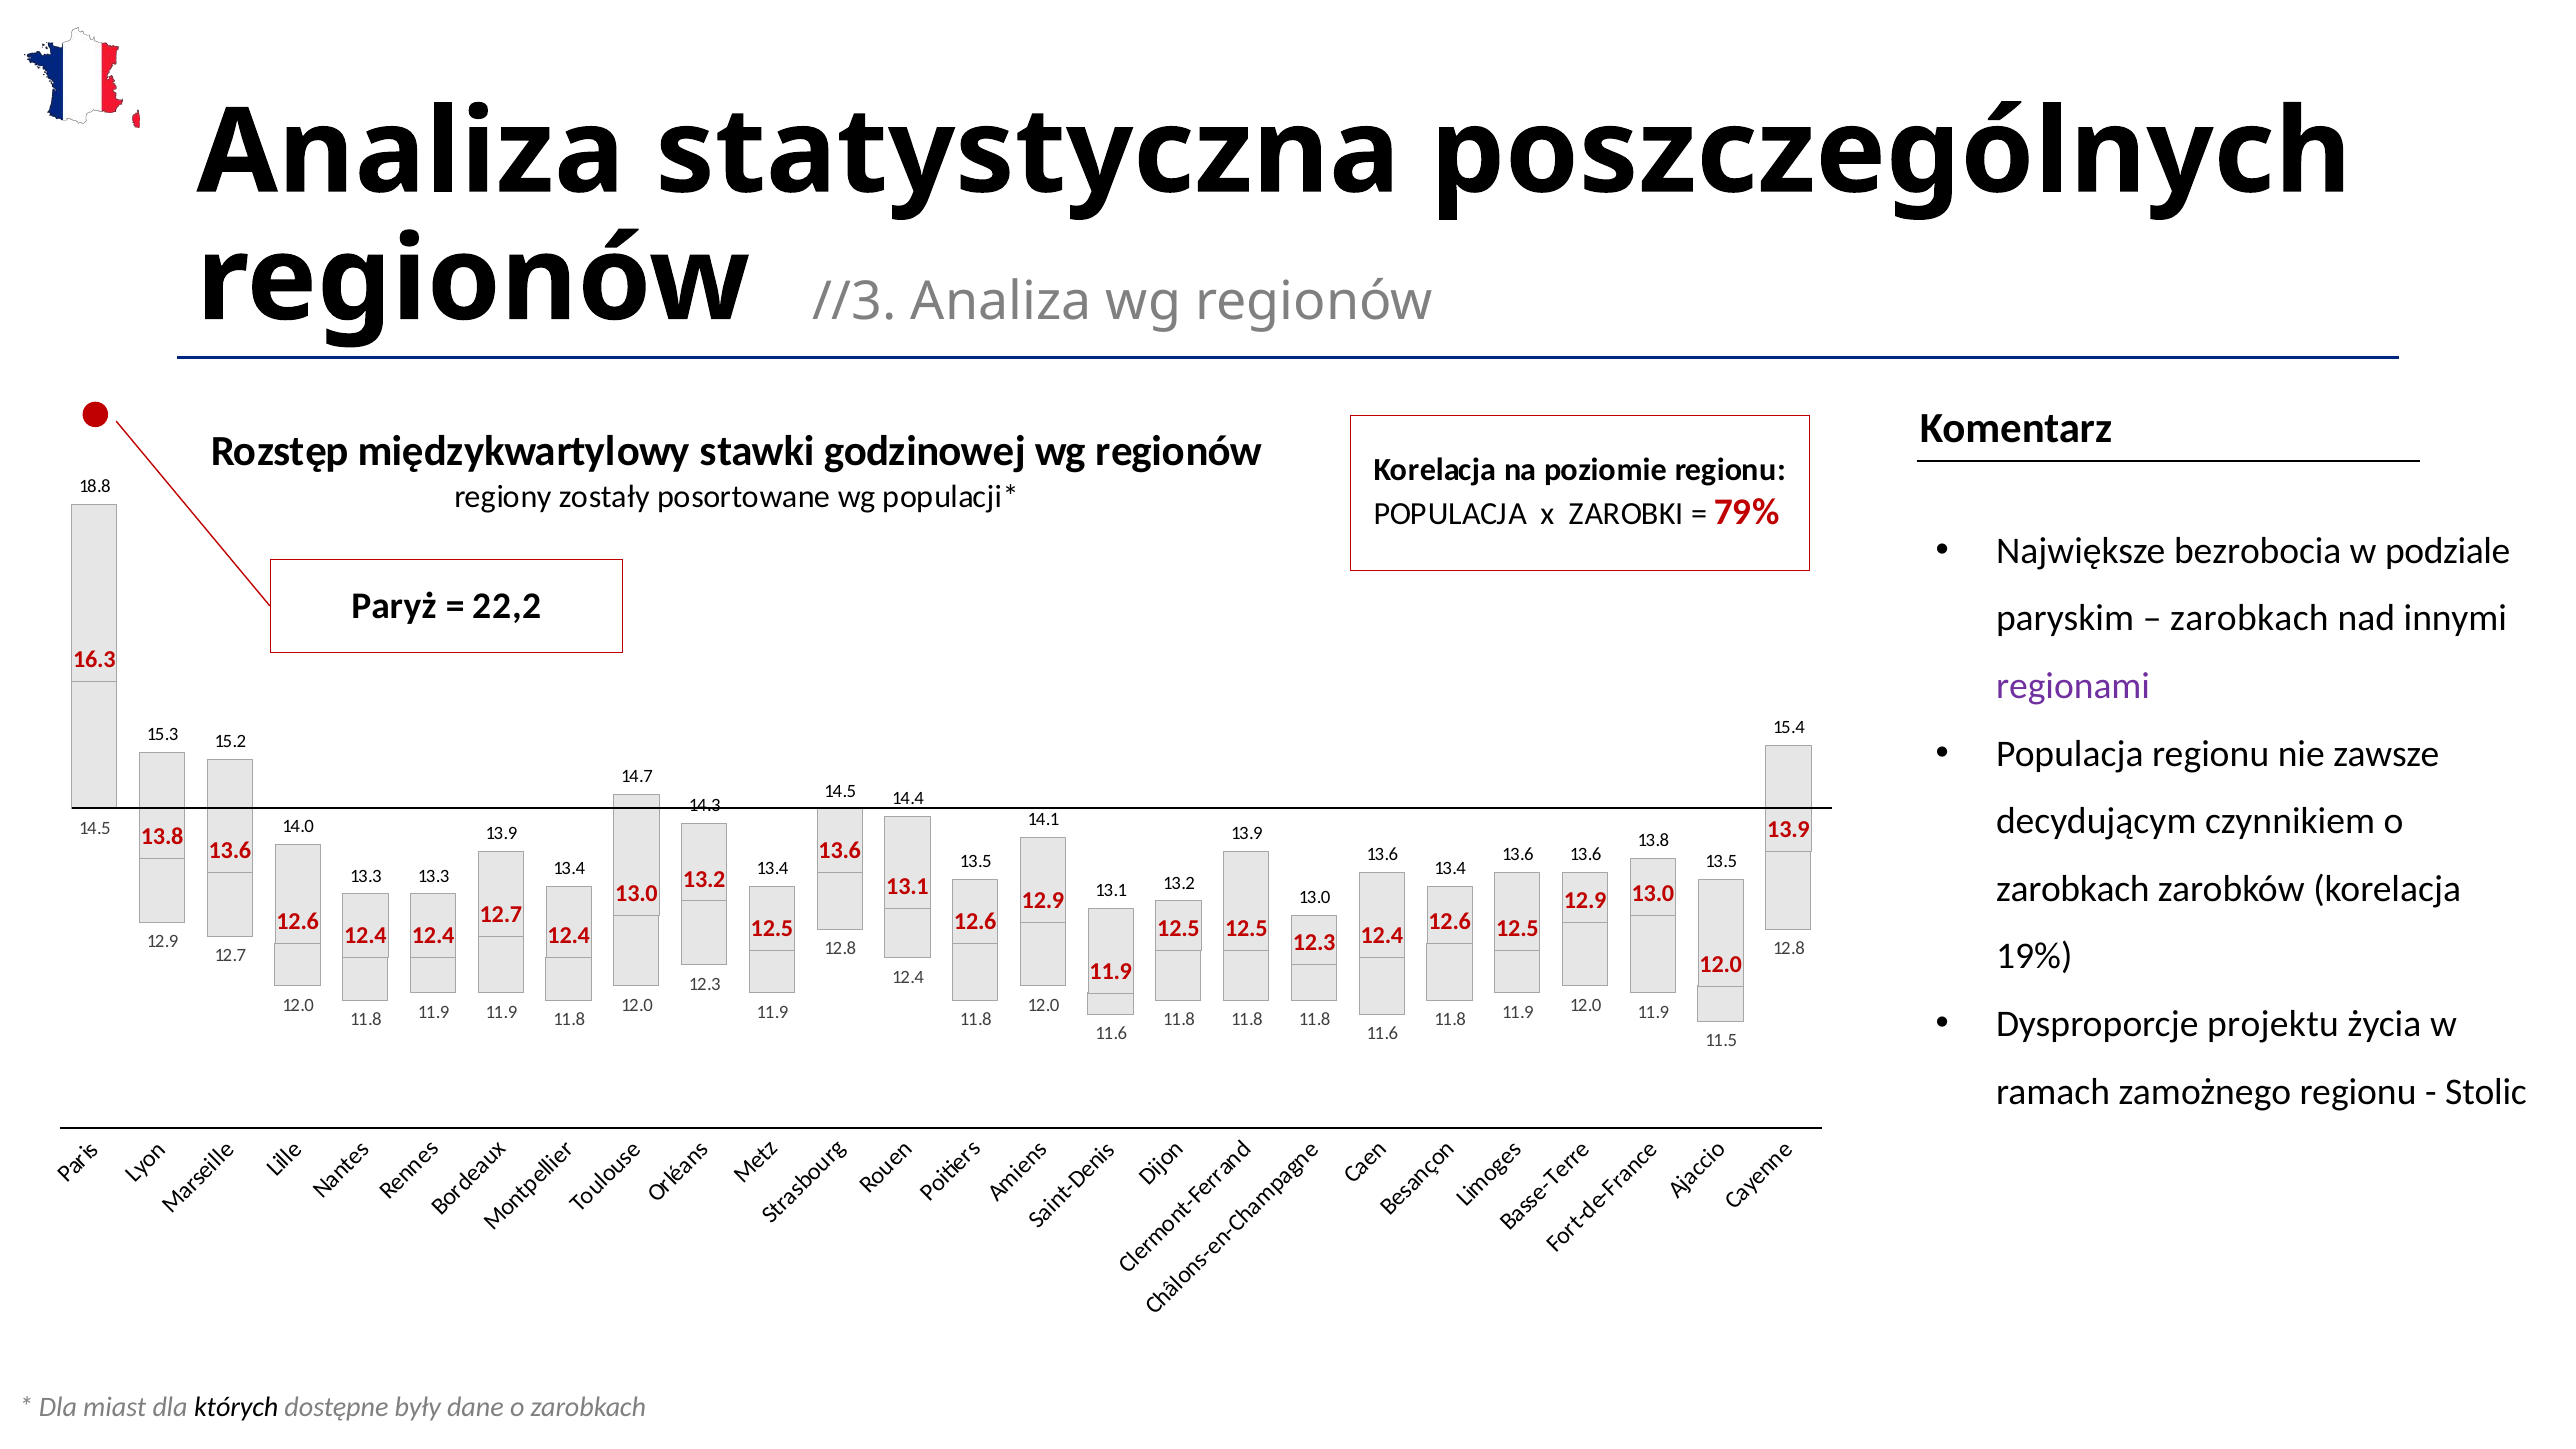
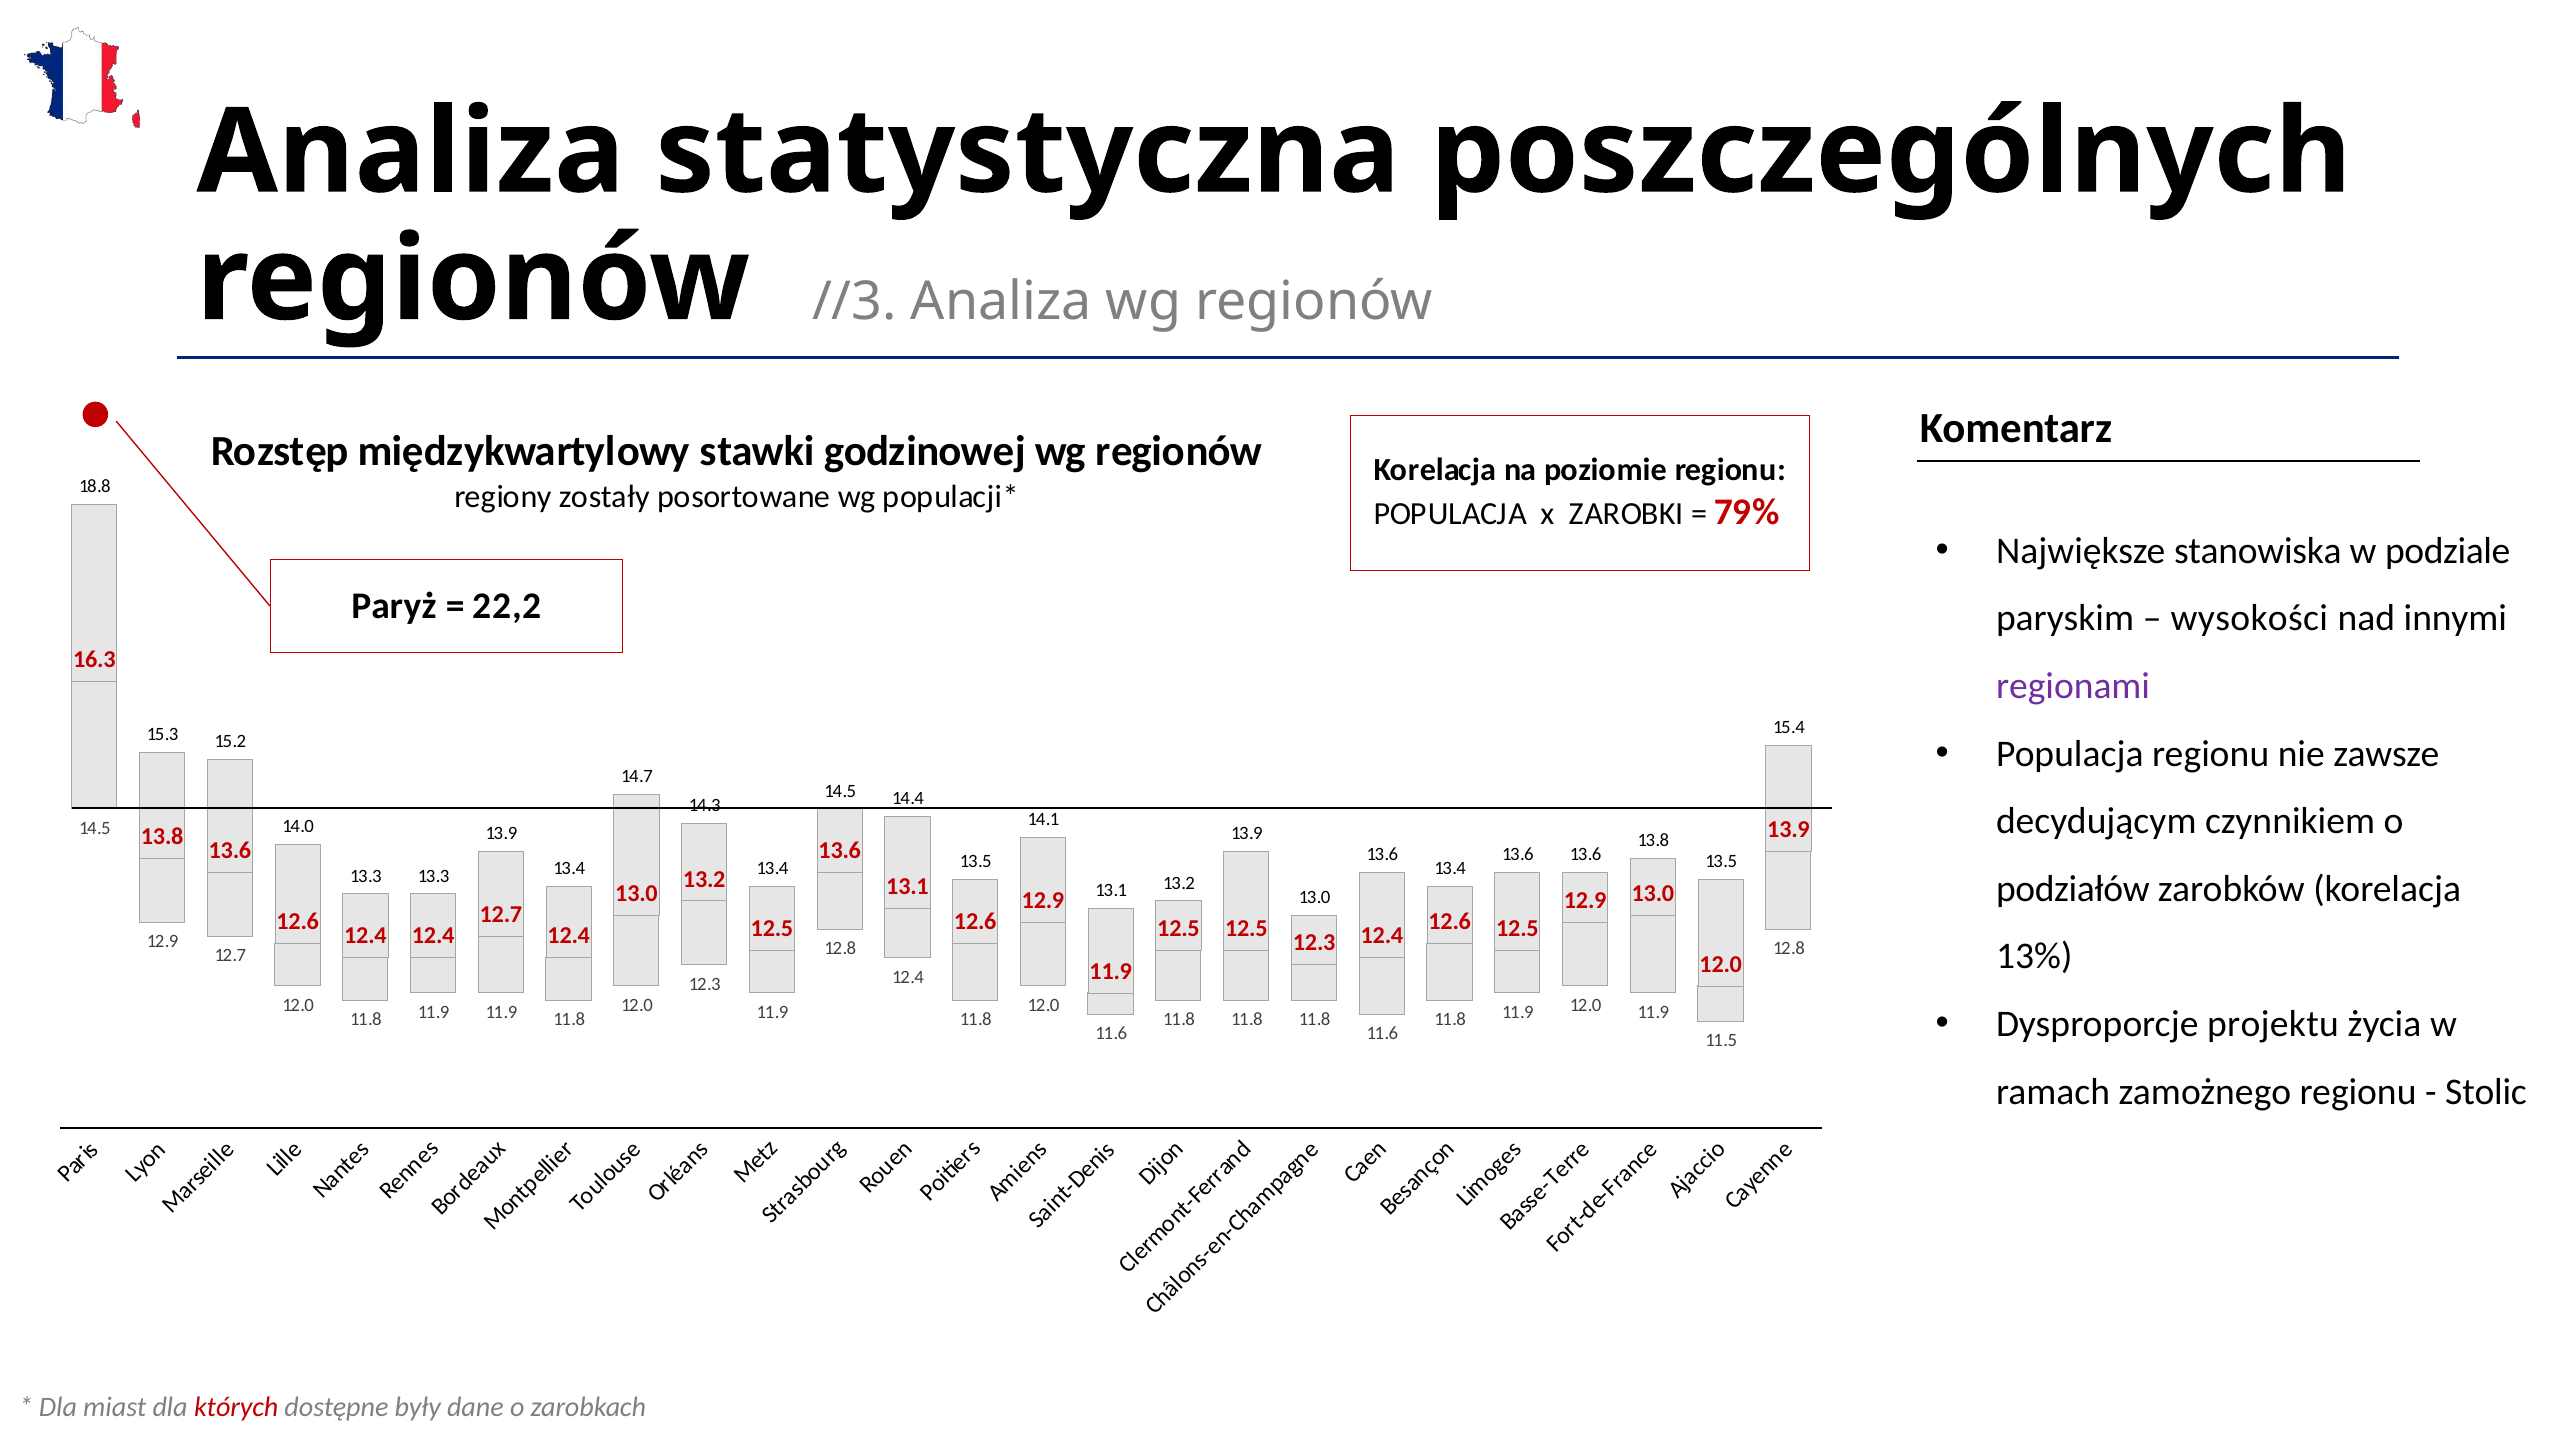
bezrobocia: bezrobocia -> stanowiska (2258, 551)
zarobkach: zarobkach -> wysokości (2249, 618)
zarobkach: zarobkach -> podziałów (2073, 889)
19%: 19% -> 13% (2034, 956)
których colour: black -> red (236, 1407)
